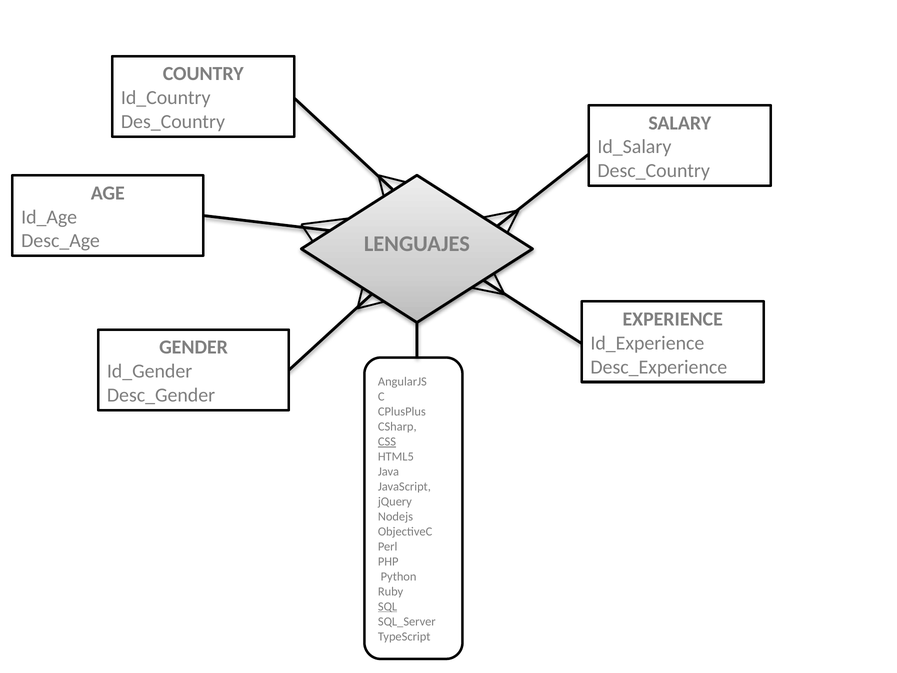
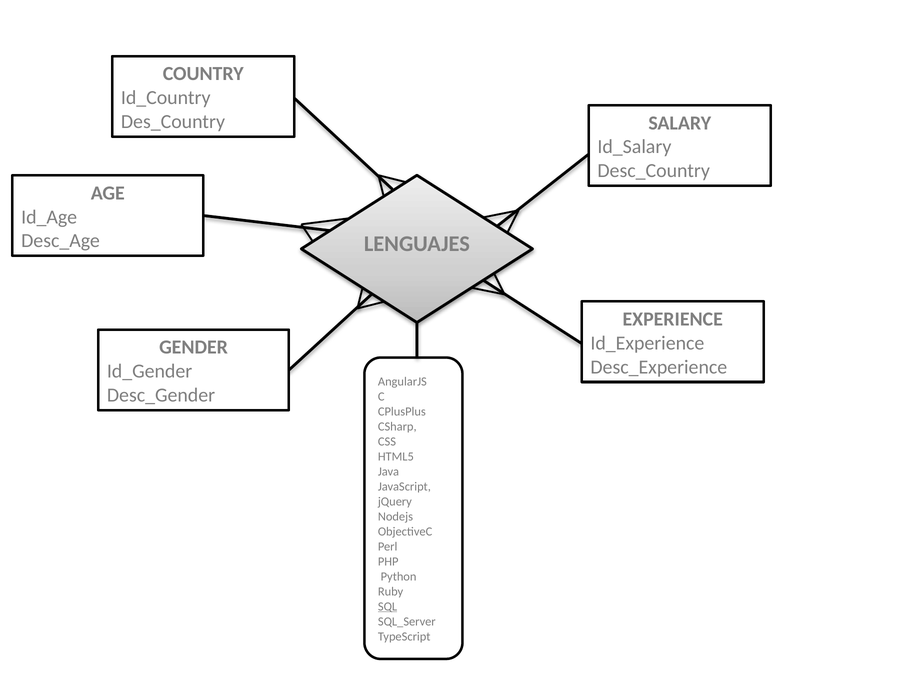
CSS underline: present -> none (387, 442)
